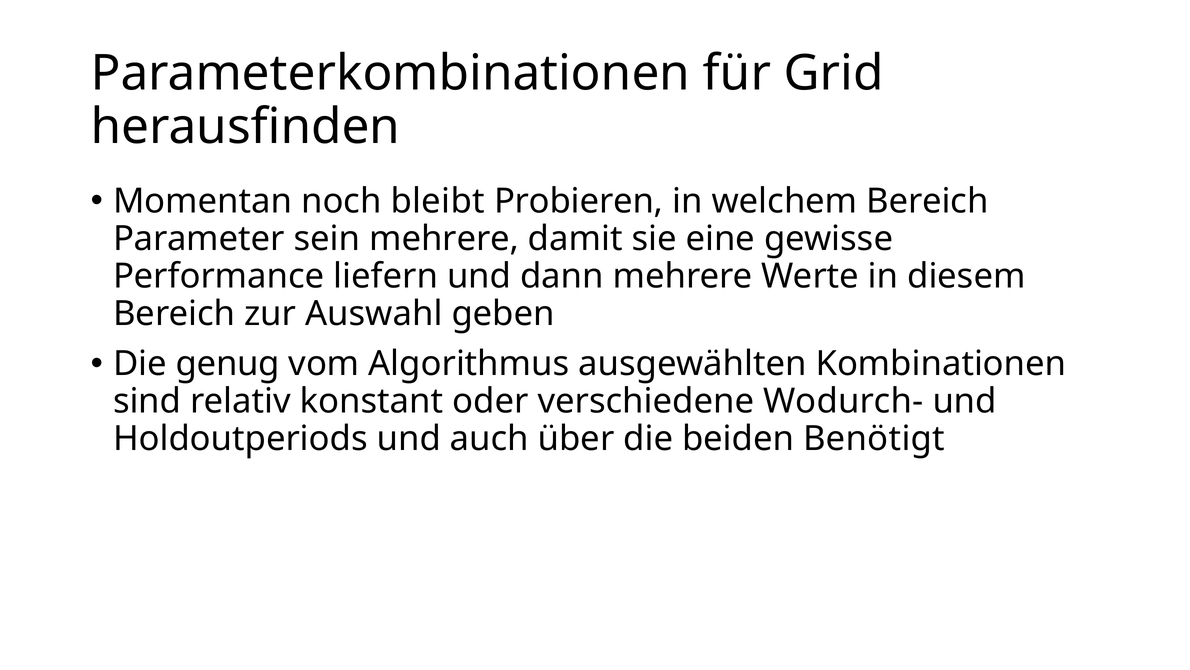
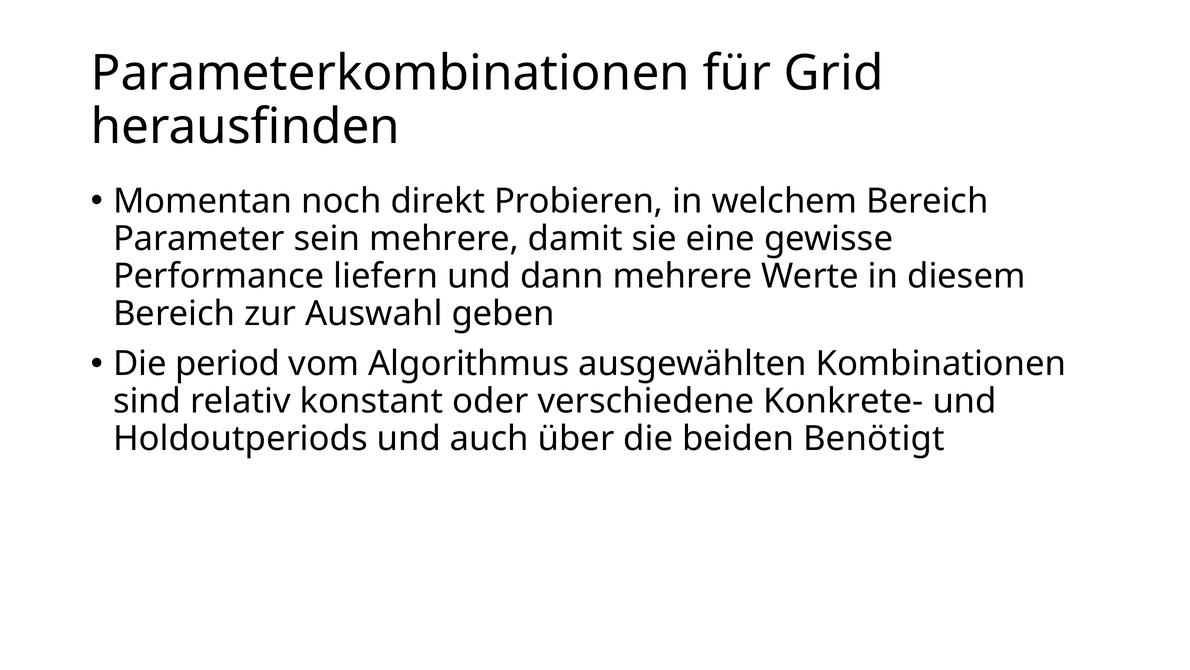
bleibt: bleibt -> direkt (438, 201)
genug: genug -> period (228, 364)
Wodurch-: Wodurch- -> Konkrete- (843, 401)
